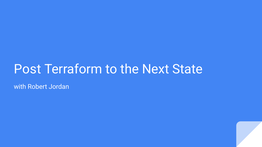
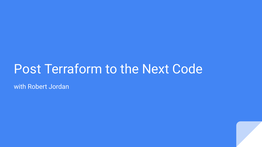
State: State -> Code (188, 69)
